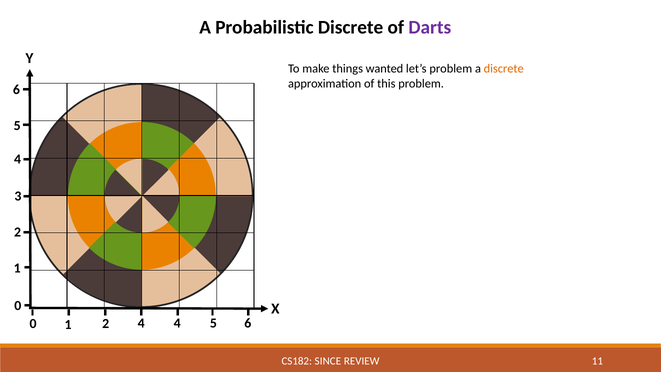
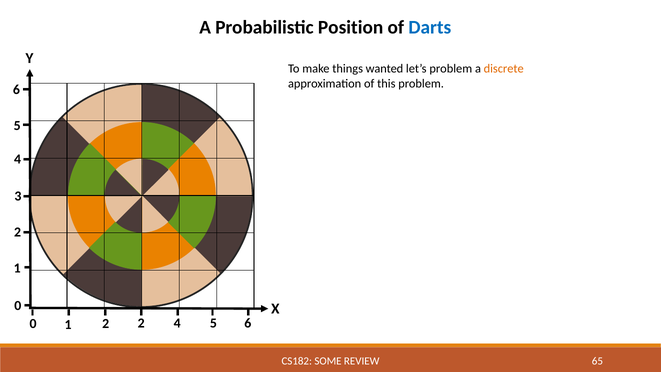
Probabilistic Discrete: Discrete -> Position (351, 28)
Darts colour: purple -> blue (430, 28)
2 4: 4 -> 2 (141, 323)
SINCE: SINCE -> SOME (328, 361)
11: 11 -> 65 (597, 361)
